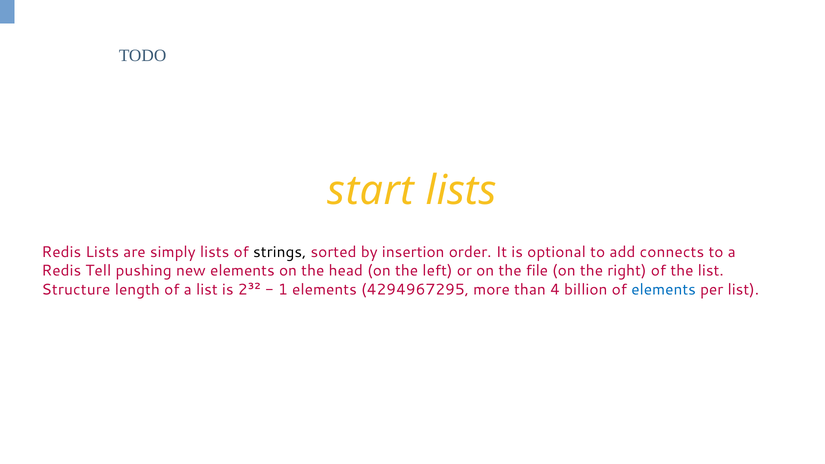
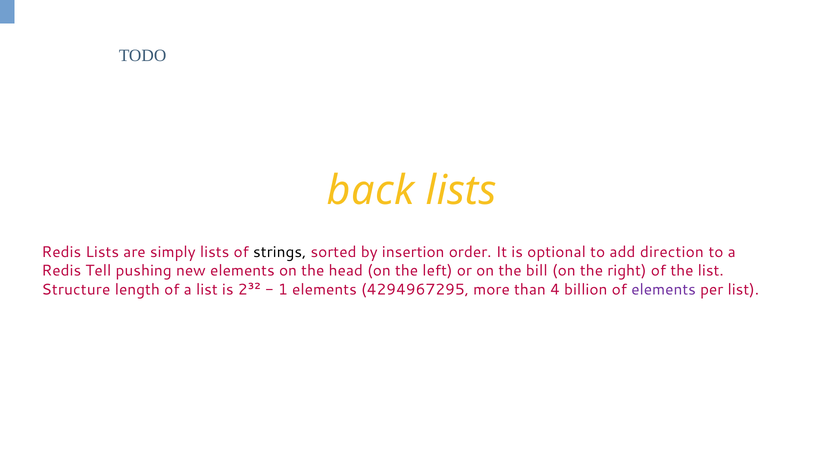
start: start -> back (371, 191)
connects: connects -> direction (672, 252)
file: file -> bill (537, 271)
elements colour: blue -> purple (664, 289)
